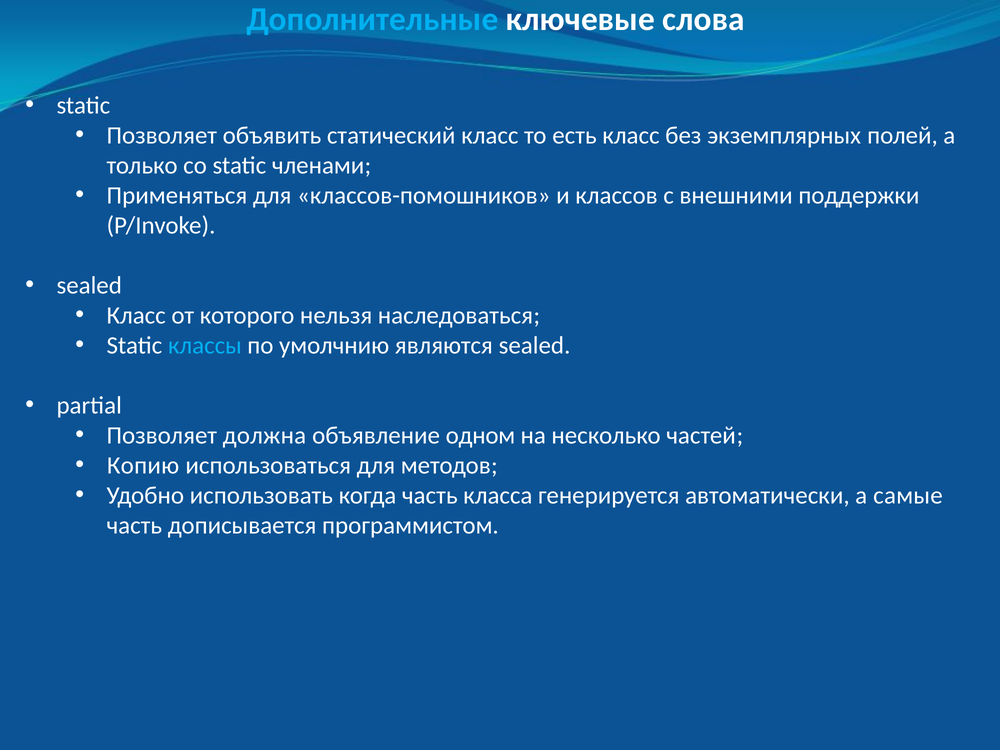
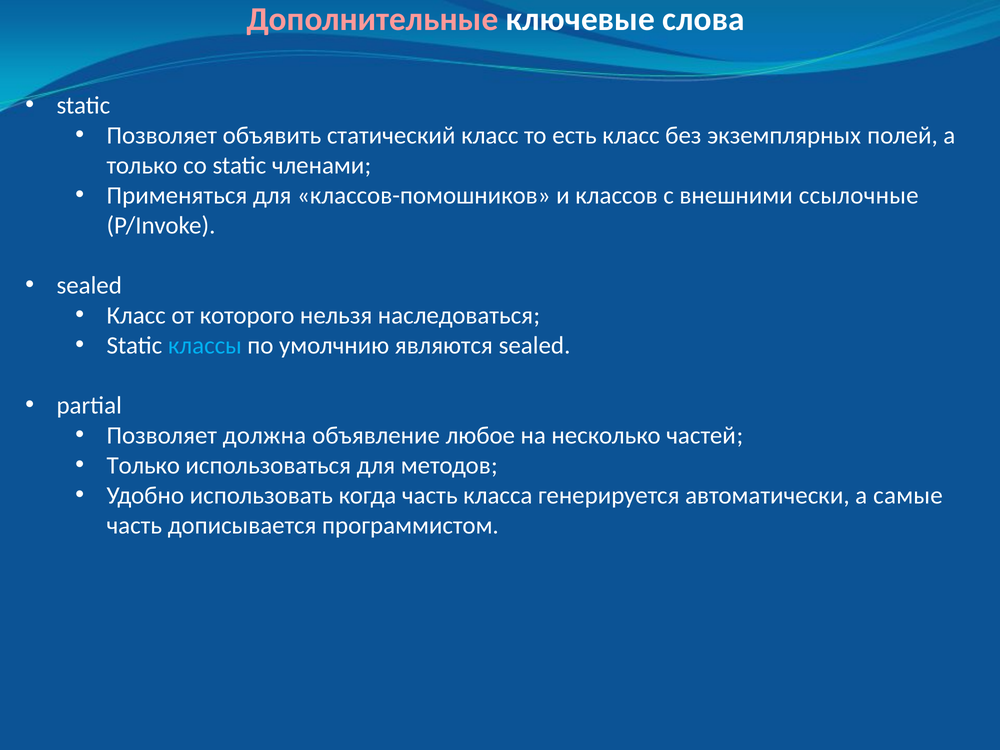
Дополнительные colour: light blue -> pink (372, 19)
поддержки: поддержки -> ссылочные (859, 195)
одном: одном -> любое (480, 435)
Копию: Копию -> Только (143, 465)
